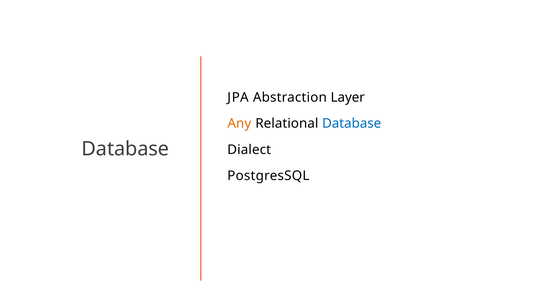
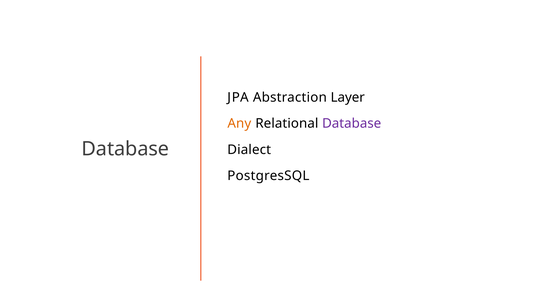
Database colour: blue -> purple (352, 124)
